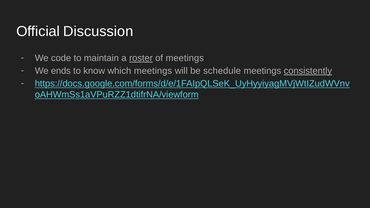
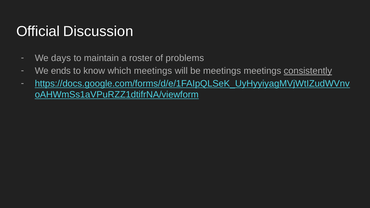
code: code -> days (61, 58)
roster underline: present -> none (141, 58)
of meetings: meetings -> problems (185, 58)
be schedule: schedule -> meetings (222, 71)
